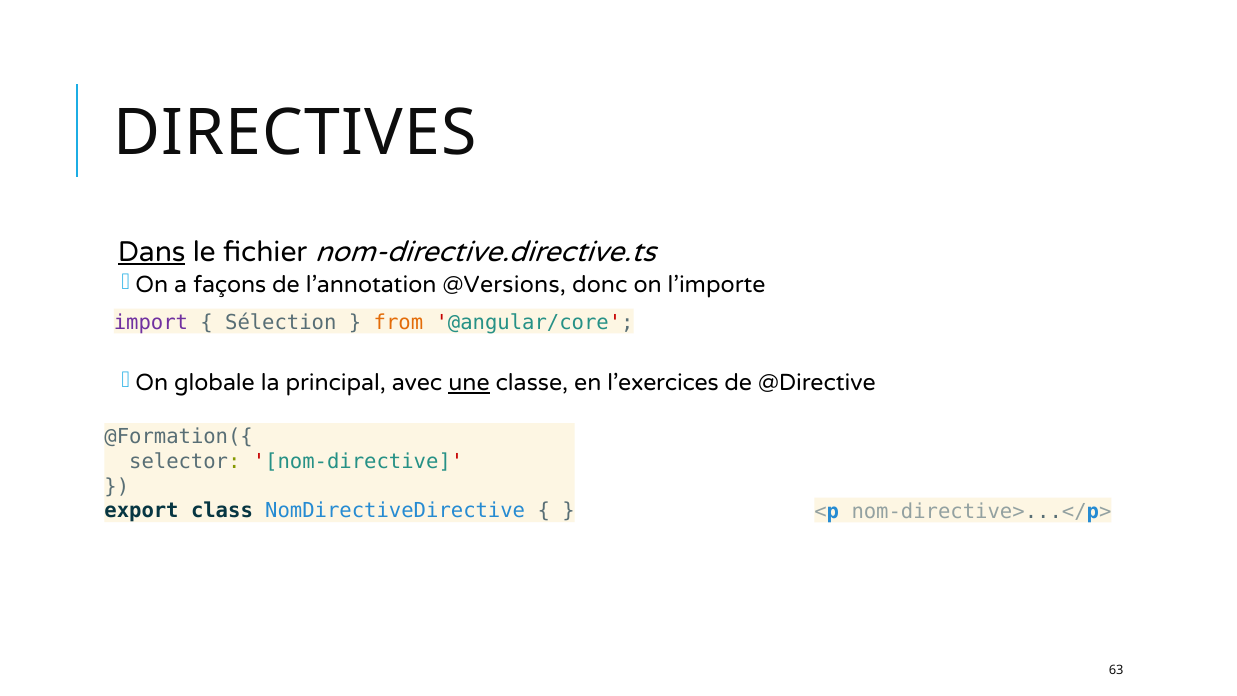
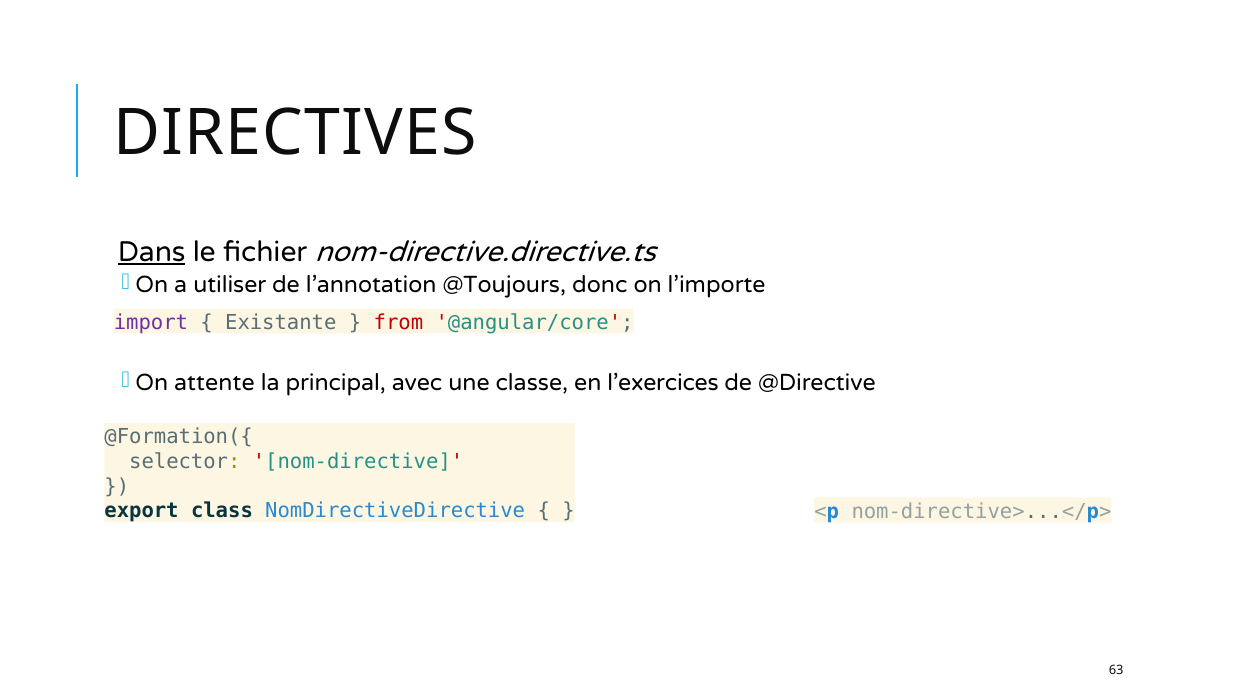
façons: façons -> utiliser (230, 285)
@Versions: @Versions -> @Toujours (504, 285)
Sélection: Sélection -> Existante (281, 322)
from colour: orange -> red (398, 322)
globale: globale -> attente (214, 383)
une underline: present -> none (469, 383)
